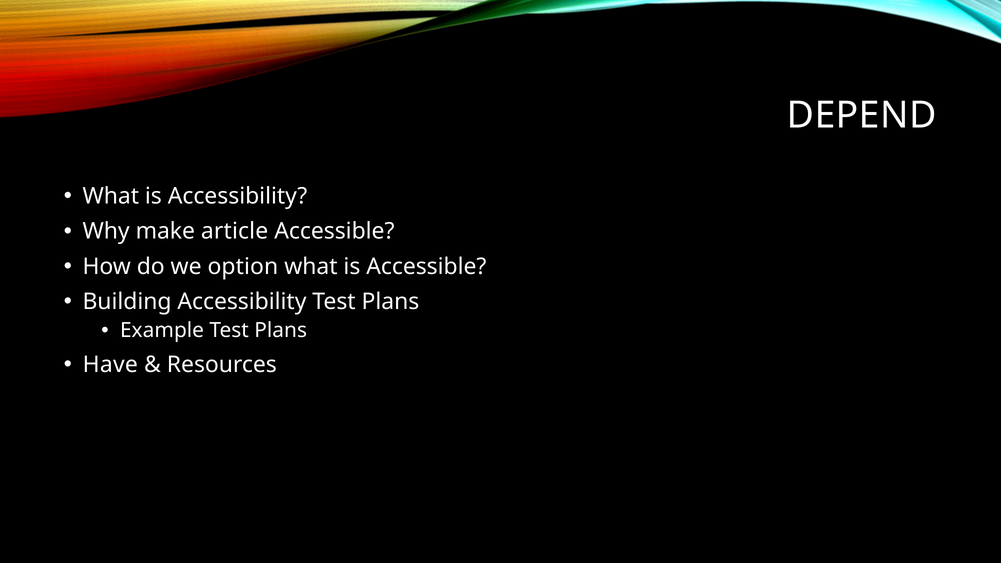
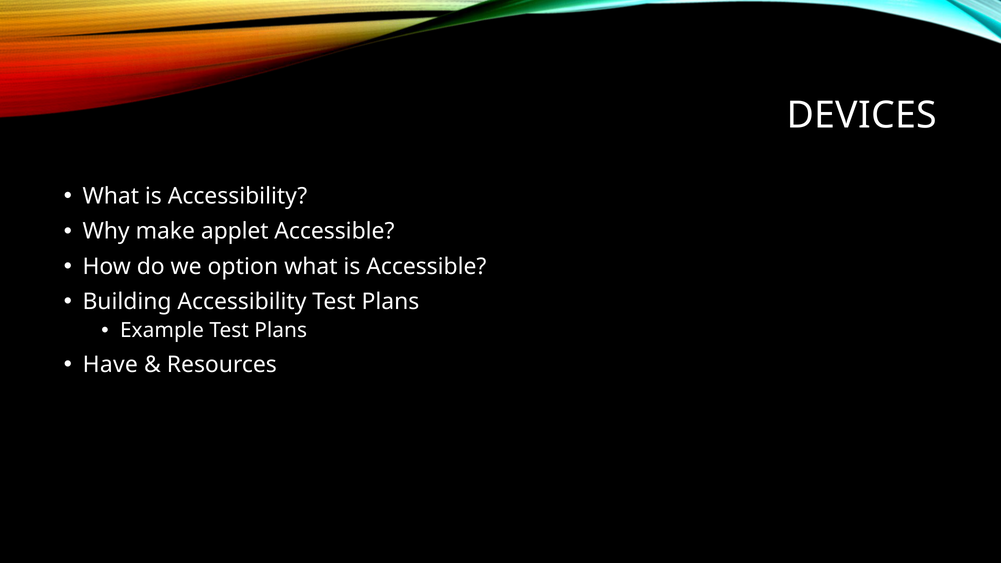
DEPEND: DEPEND -> DEVICES (862, 116)
article: article -> applet (235, 231)
